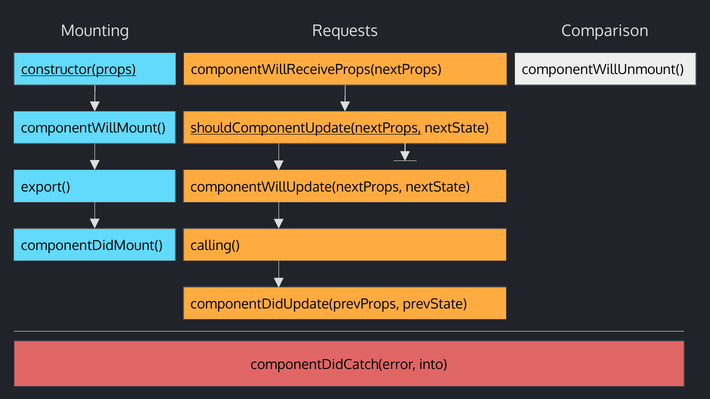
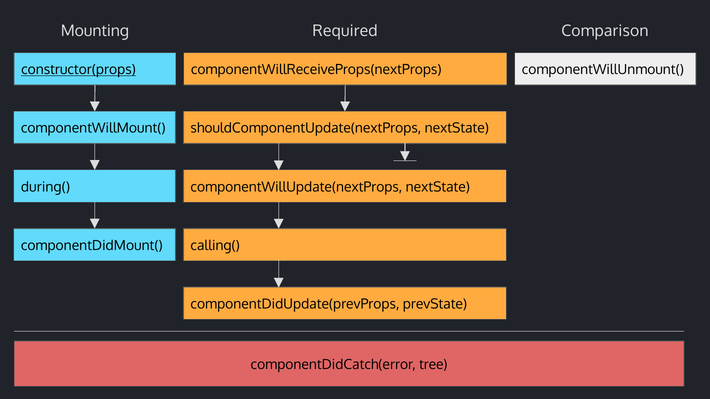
Requests: Requests -> Required (345, 31)
shouldComponentUpdate(nextProps underline: present -> none (306, 129)
export(: export( -> during( (45, 187)
into: into -> tree (433, 365)
